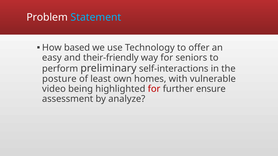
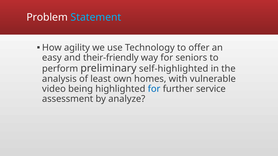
based: based -> agility (77, 48)
self-interactions: self-interactions -> self-highlighted (174, 69)
posture: posture -> analysis (59, 79)
for colour: red -> blue (154, 89)
ensure: ensure -> service (211, 89)
